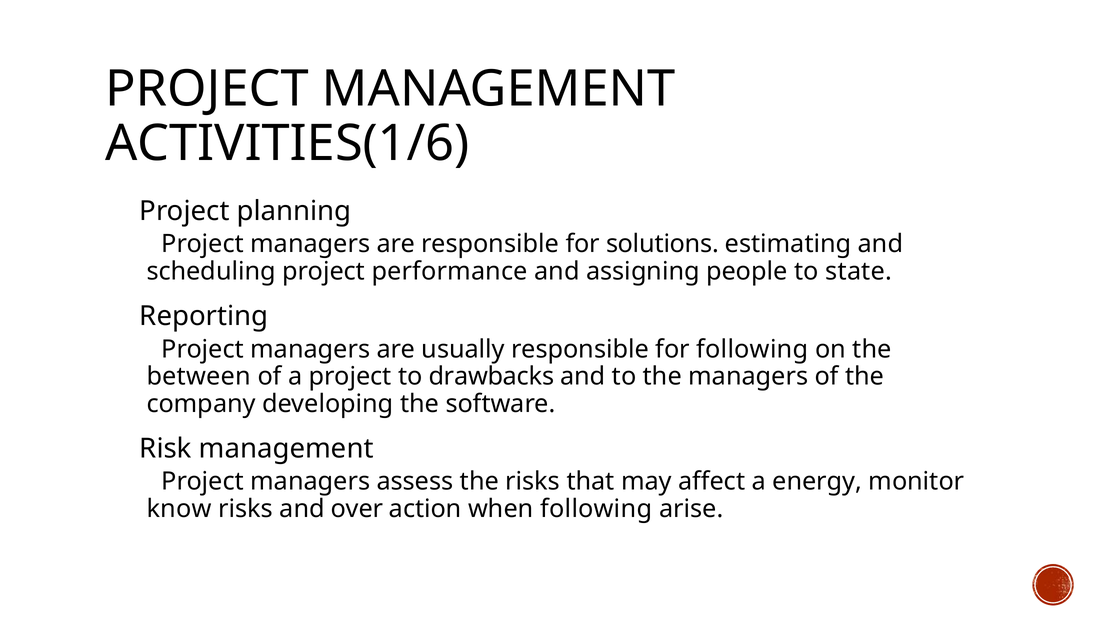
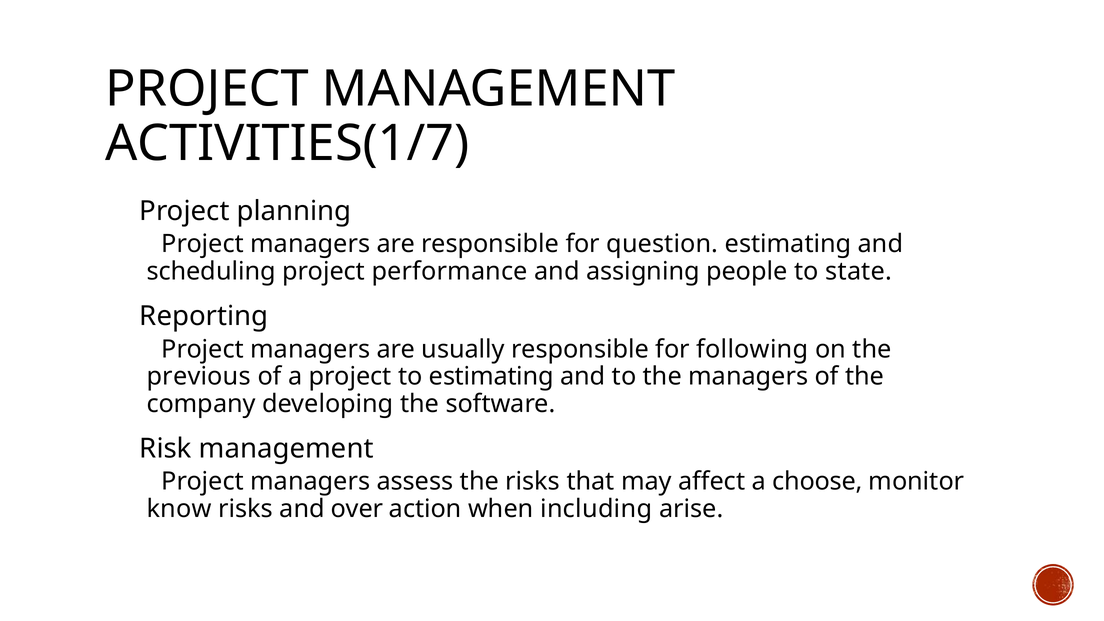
ACTIVITIES(1/6: ACTIVITIES(1/6 -> ACTIVITIES(1/7 (287, 144)
solutions: solutions -> question (662, 244)
between: between -> previous (199, 376)
to drawbacks: drawbacks -> estimating (491, 376)
energy: energy -> choose (817, 482)
when following: following -> including (596, 509)
